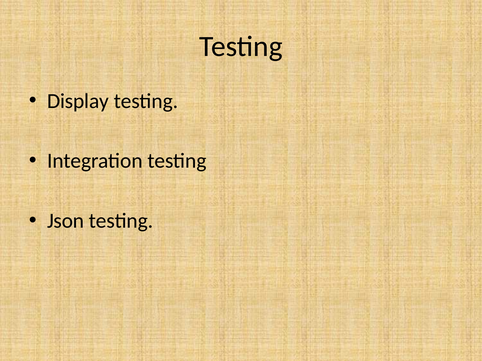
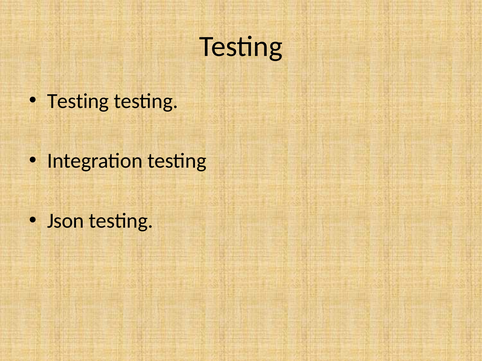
Display: Display -> Testing (78, 101)
